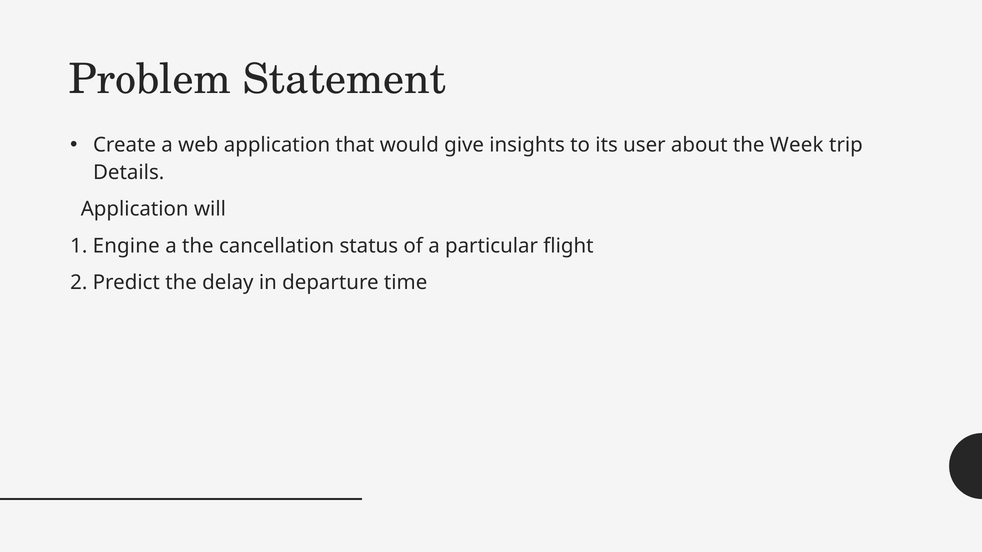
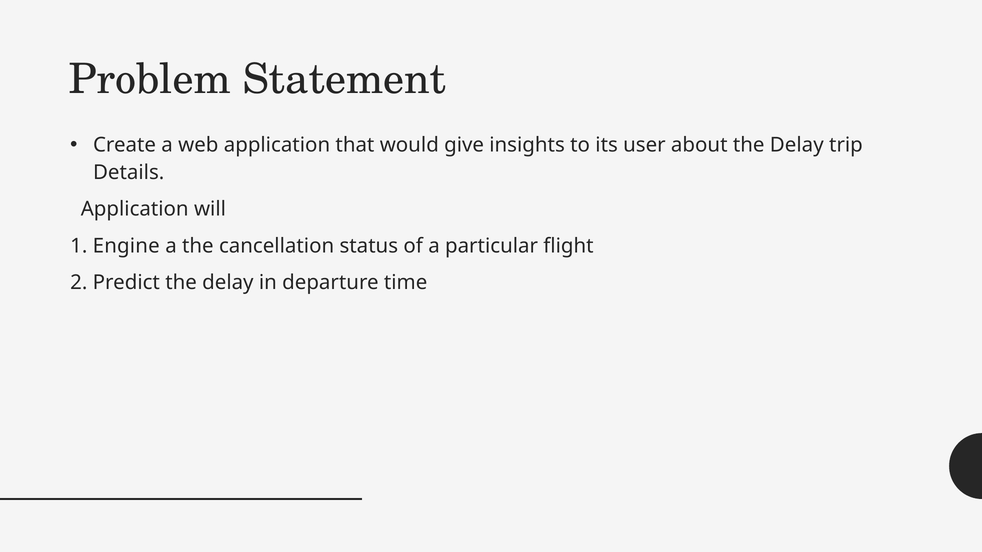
about the Week: Week -> Delay (797, 145)
